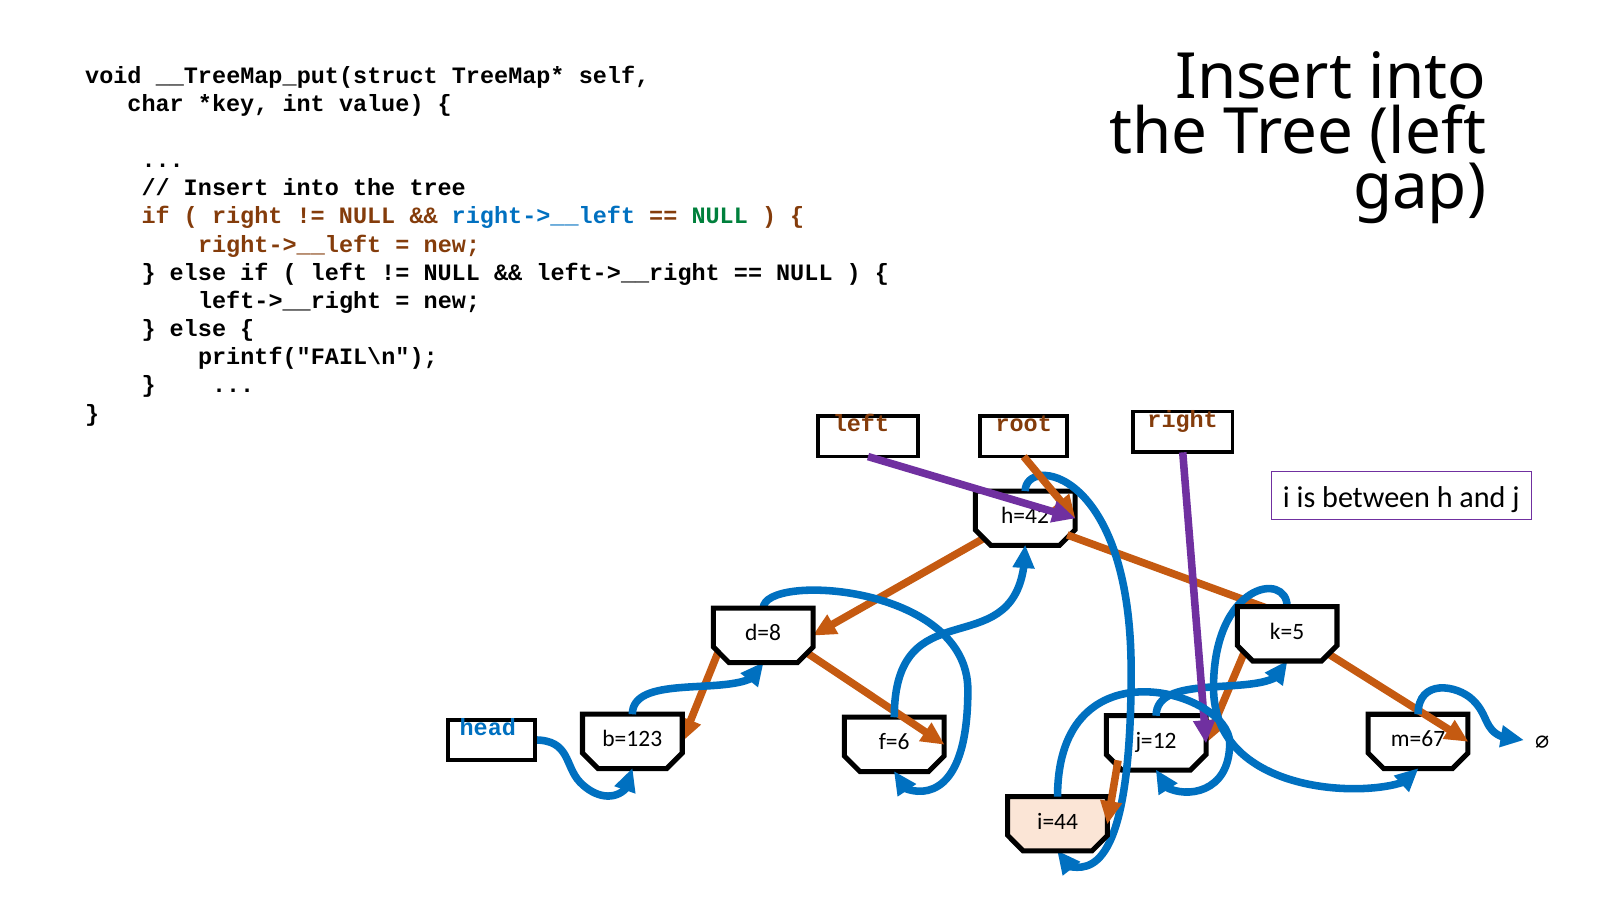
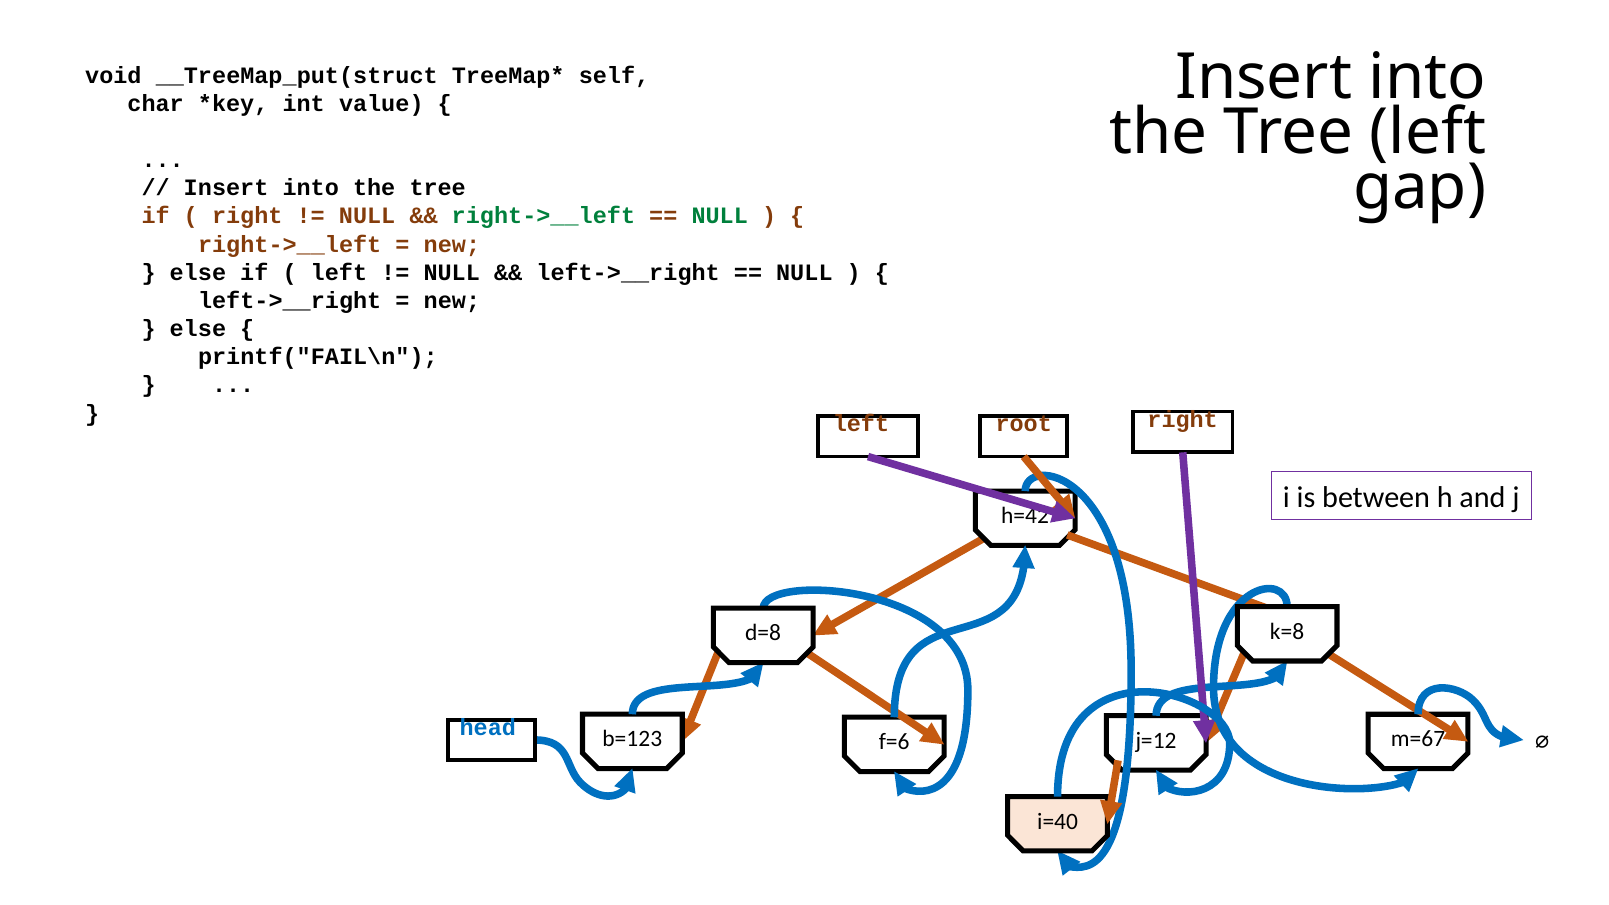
right->__left colour: blue -> green (543, 216)
k=5: k=5 -> k=8 (1287, 632)
i=44: i=44 -> i=40 (1058, 822)
